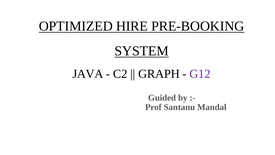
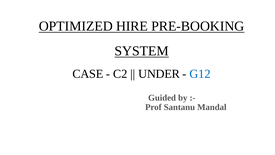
JAVA: JAVA -> CASE (88, 74)
GRAPH: GRAPH -> UNDER (159, 74)
G12 colour: purple -> blue (200, 74)
